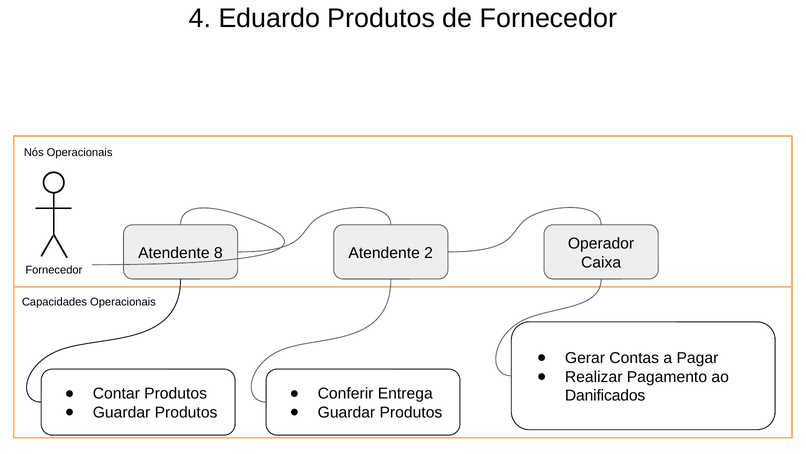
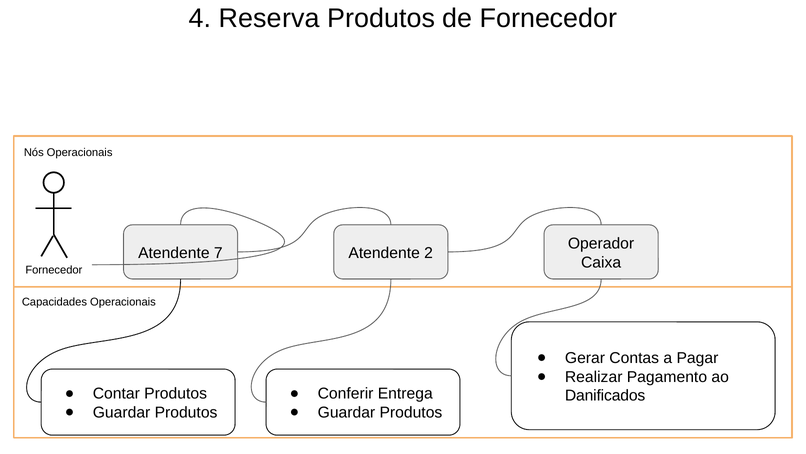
Eduardo: Eduardo -> Reserva (269, 18)
8: 8 -> 7 (218, 253)
